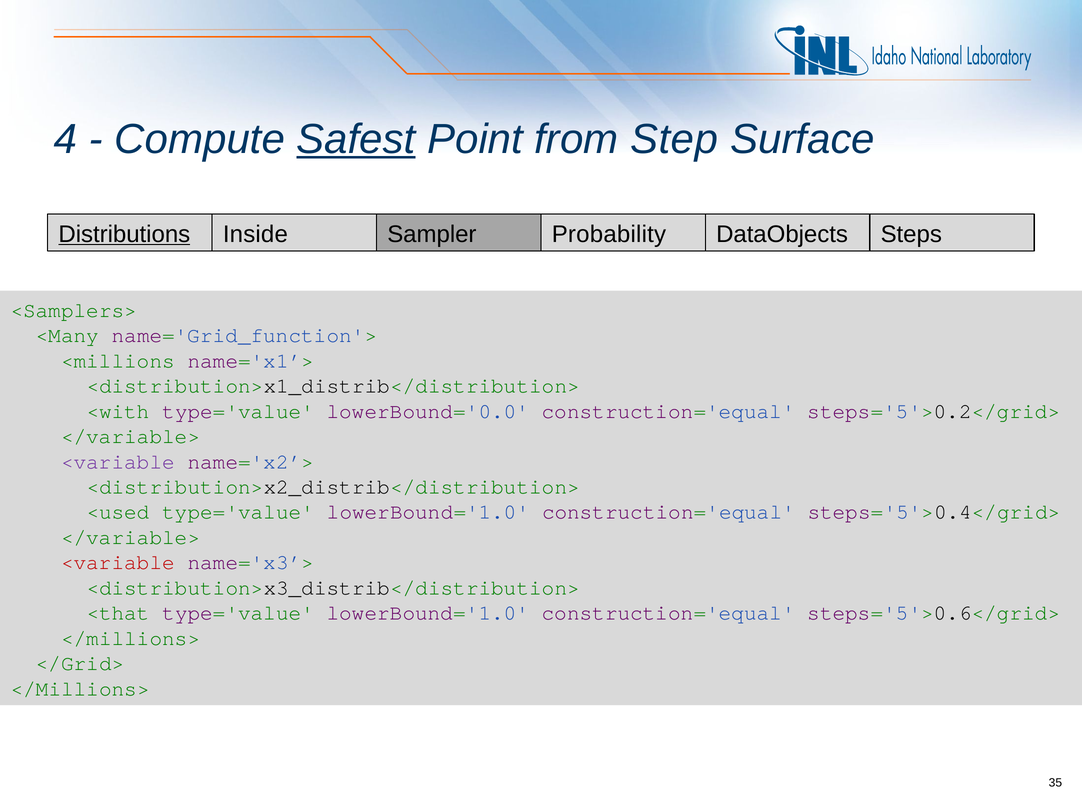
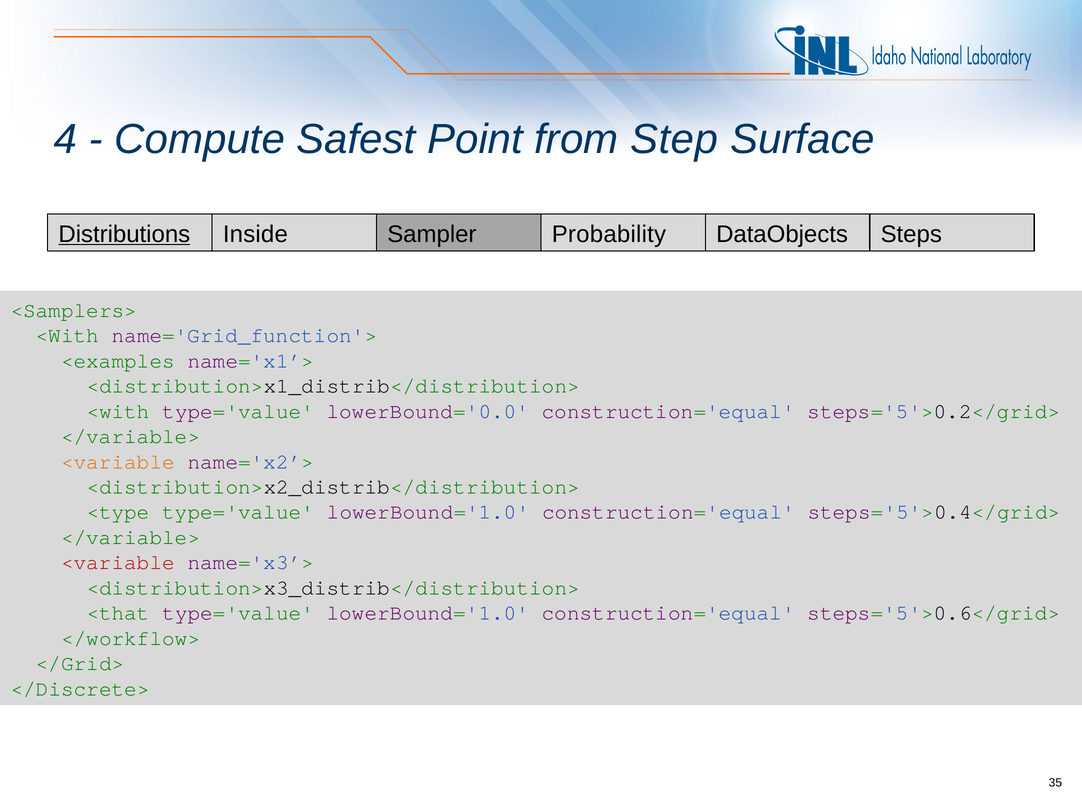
Safest underline: present -> none (356, 139)
<Many: <Many -> <With (67, 336)
<millions: <millions -> <examples (118, 361)
<variable colour: purple -> orange (118, 462)
<used: <used -> <type (118, 512)
</millions>: </millions> -> </workflow> (131, 639)
</Millions>: </Millions> -> </Discrete> (80, 689)
